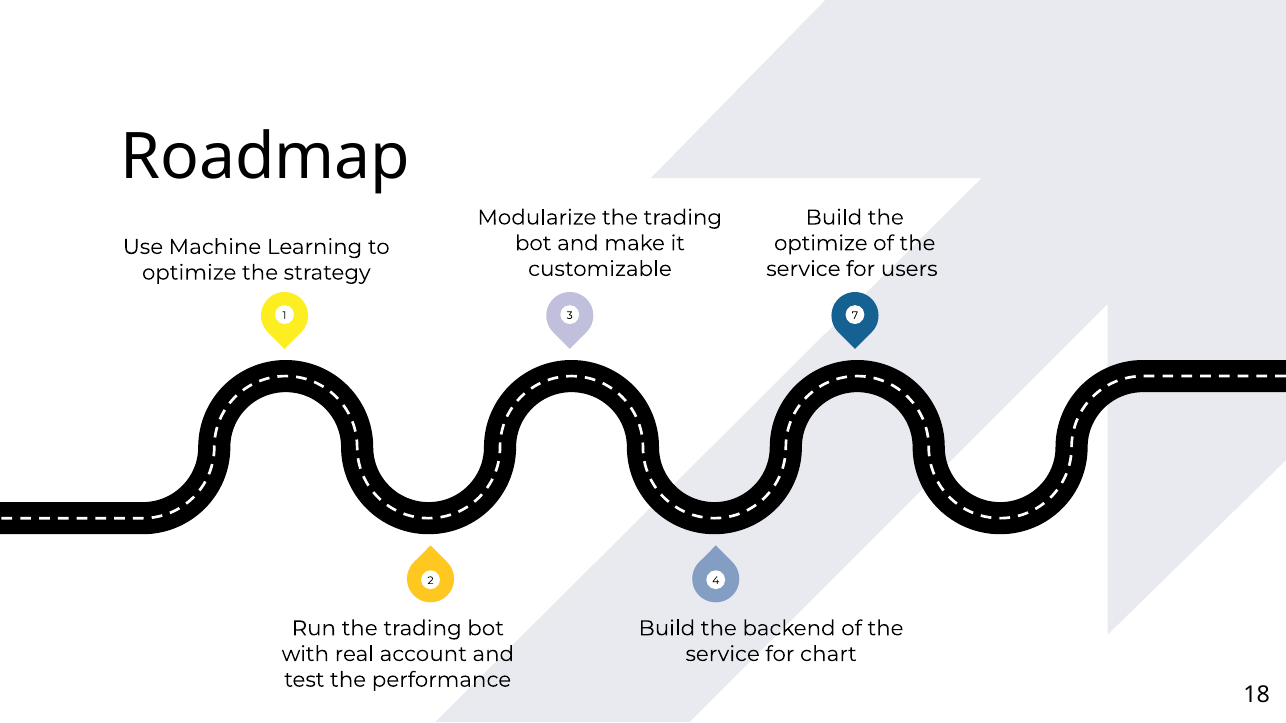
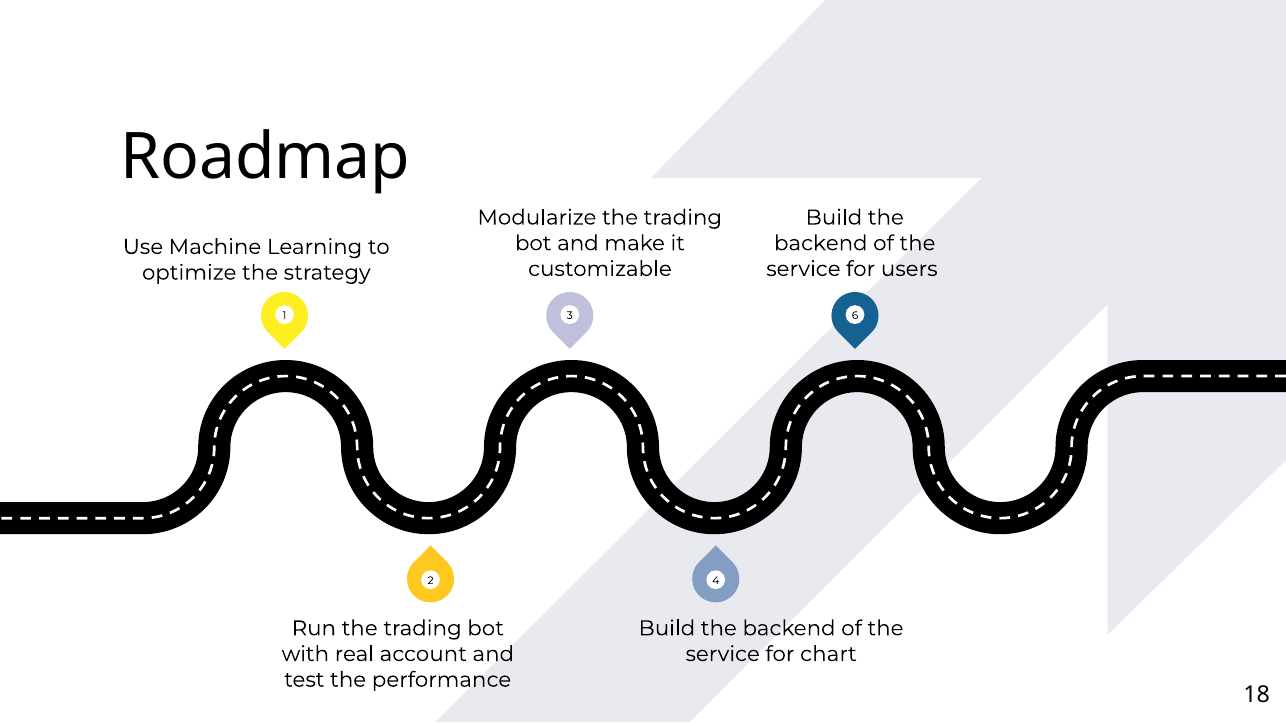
optimize: optimize -> backend (821, 243)
7: 7 -> 6 (855, 316)
